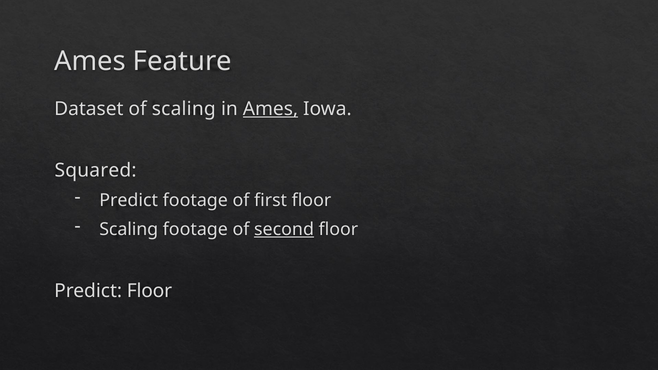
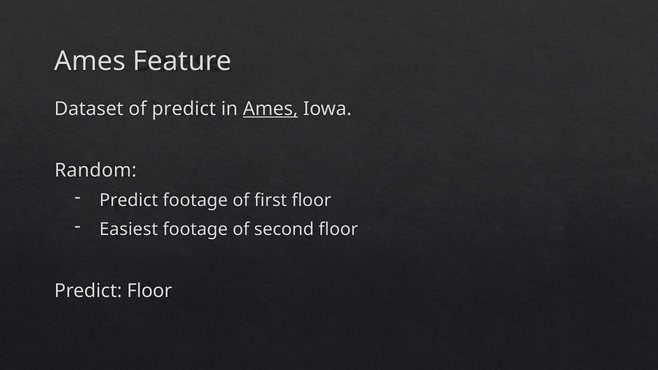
of scaling: scaling -> predict (184, 109)
Squared: Squared -> Random (96, 171)
Scaling: Scaling -> Easiest (129, 230)
second underline: present -> none (284, 230)
